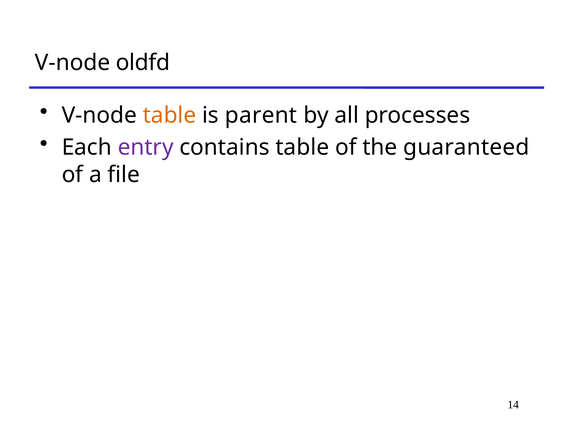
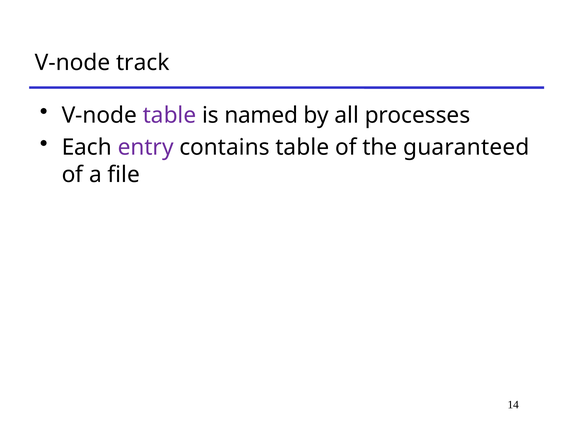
oldfd: oldfd -> track (143, 63)
table colour: orange -> purple (170, 115)
parent: parent -> named (261, 115)
